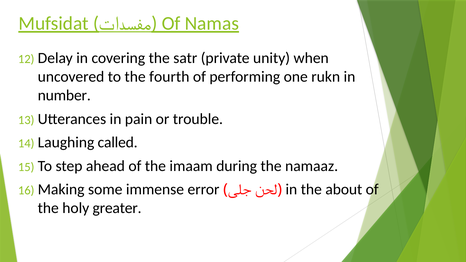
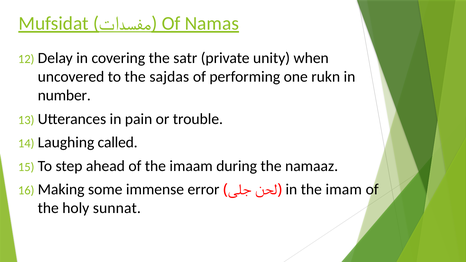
fourth: fourth -> sajdas (169, 77)
about: about -> imam (344, 189)
greater: greater -> sunnat (117, 208)
